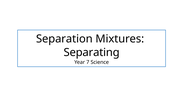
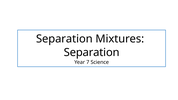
Separating: Separating -> Separation (92, 52)
